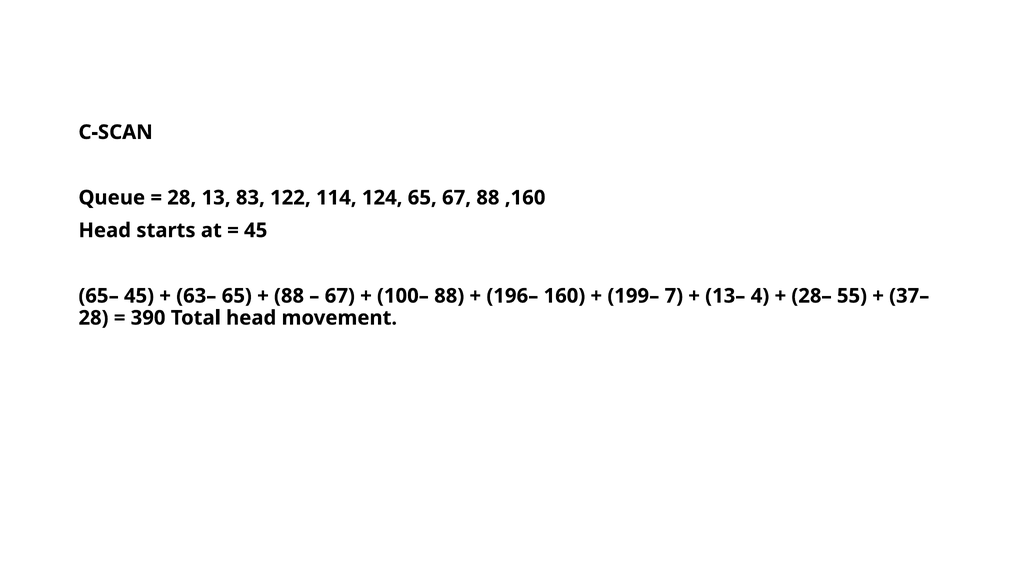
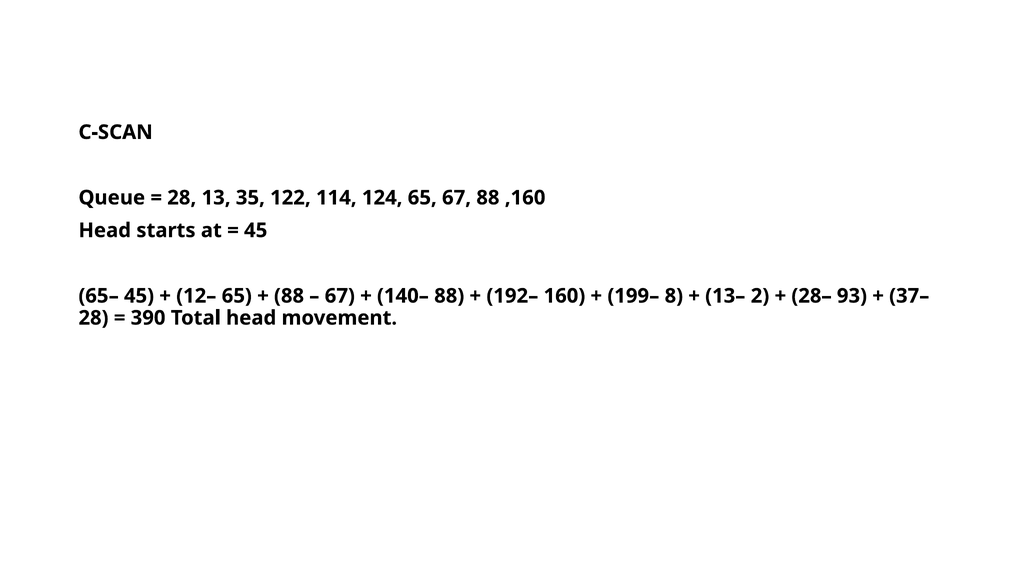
83: 83 -> 35 (250, 198)
63–: 63– -> 12– (196, 296)
100–: 100– -> 140– (403, 296)
196–: 196– -> 192– (512, 296)
7: 7 -> 8 (674, 296)
4: 4 -> 2 (760, 296)
55: 55 -> 93 (852, 296)
